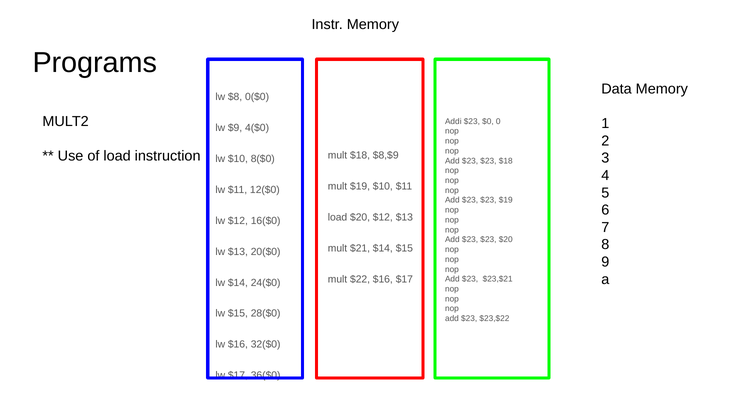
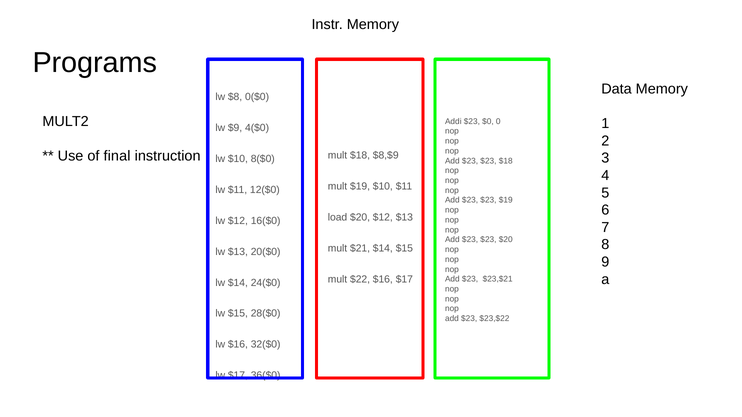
of load: load -> final (117, 156)
